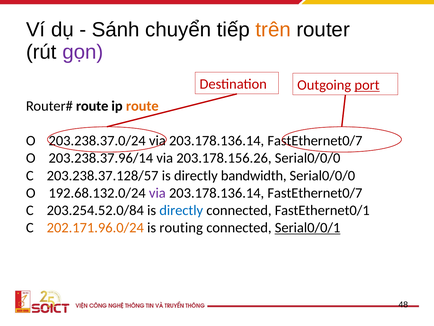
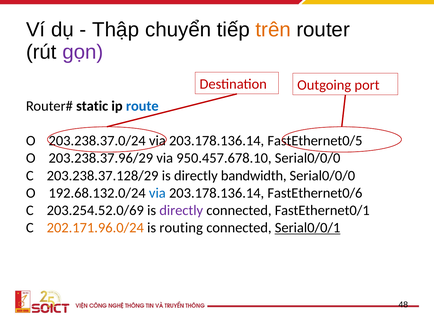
Sánh: Sánh -> Thập (116, 30)
port underline: present -> none (367, 85)
route: route -> static (92, 106)
route colour: orange -> blue (142, 106)
203.238.37.0/24 via 203.178.136.14 FastEthernet0/7: FastEthernet0/7 -> FastEthernet0/5 (315, 141)
203.238.37.96/14: 203.238.37.96/14 -> 203.238.37.96/29 (101, 158)
203.178.156.26: 203.178.156.26 -> 950.457.678.10 (224, 158)
203.238.37.128/57: 203.238.37.128/57 -> 203.238.37.128/29 (103, 175)
via colour: purple -> blue (157, 193)
FastEthernet0/7: FastEthernet0/7 -> FastEthernet0/6 (315, 193)
203.254.52.0/84: 203.254.52.0/84 -> 203.254.52.0/69 (95, 210)
directly colour: blue -> purple (181, 210)
